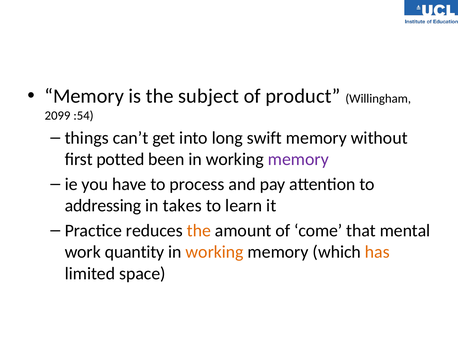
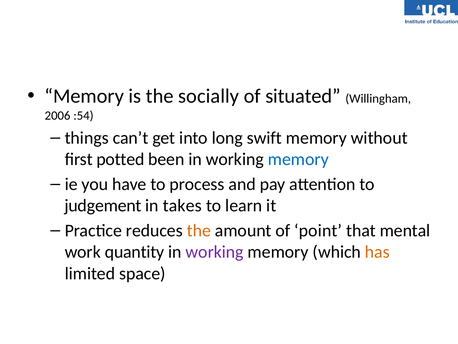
subject: subject -> socially (209, 96)
product: product -> situated (303, 96)
2099: 2099 -> 2006 (58, 115)
memory colour: purple -> blue (298, 159)
addressing: addressing -> judgement (103, 205)
come: come -> point (318, 230)
working colour: orange -> purple (215, 252)
